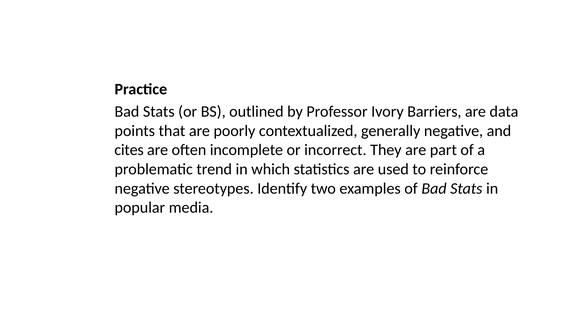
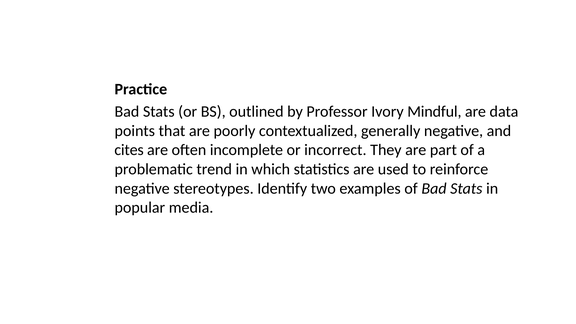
Barriers: Barriers -> Mindful (434, 112)
